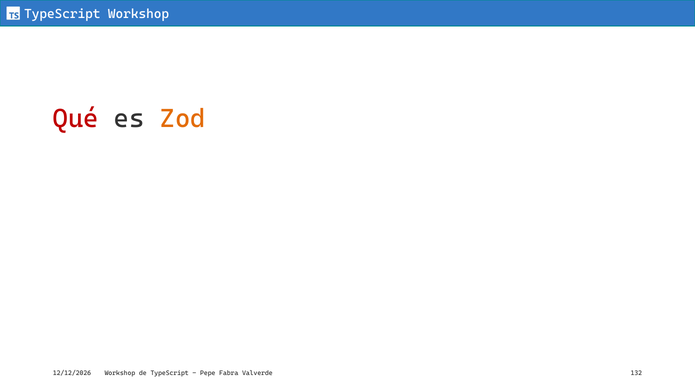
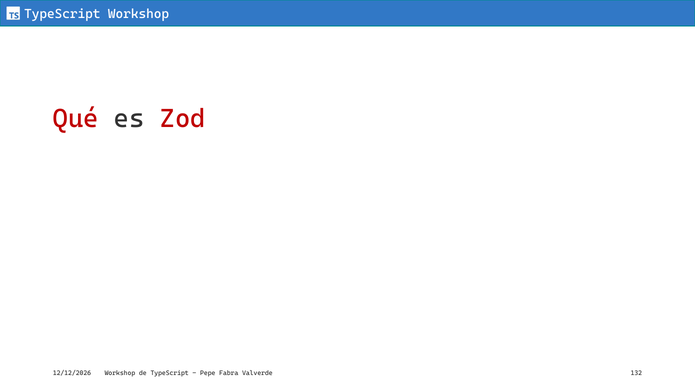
Zod colour: orange -> red (183, 119)
